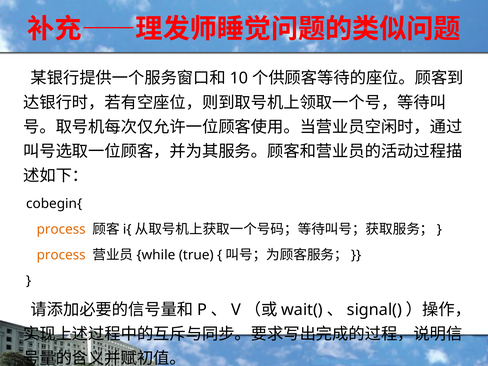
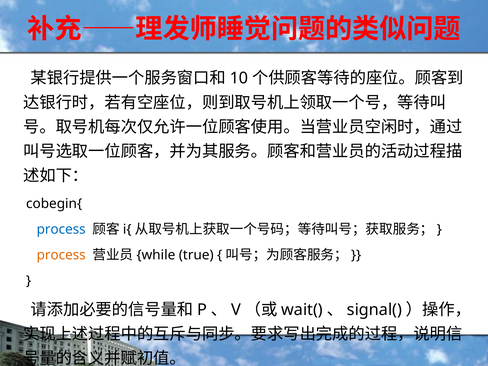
process colour: orange -> blue (61, 229)
